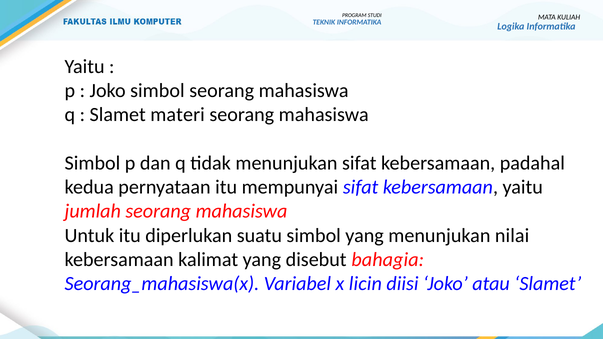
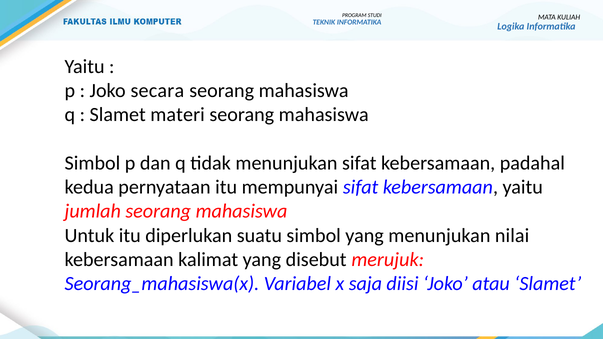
Joko simbol: simbol -> secara (157, 91)
bahagia: bahagia -> merujuk (388, 260)
licin: licin -> saja (365, 284)
